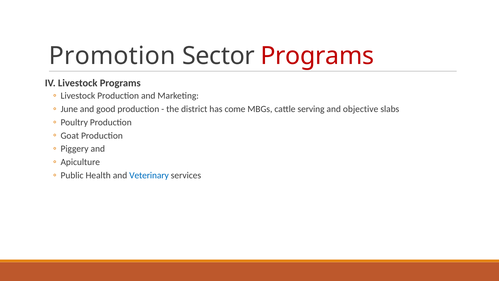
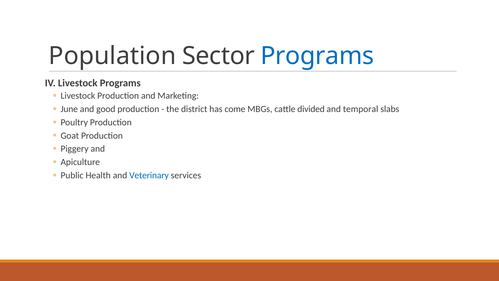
Promotion: Promotion -> Population (112, 56)
Programs colour: red -> blue (317, 56)
serving: serving -> divided (311, 109)
objective: objective -> temporal (361, 109)
